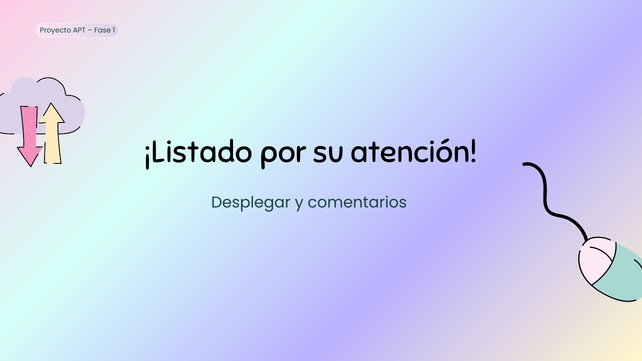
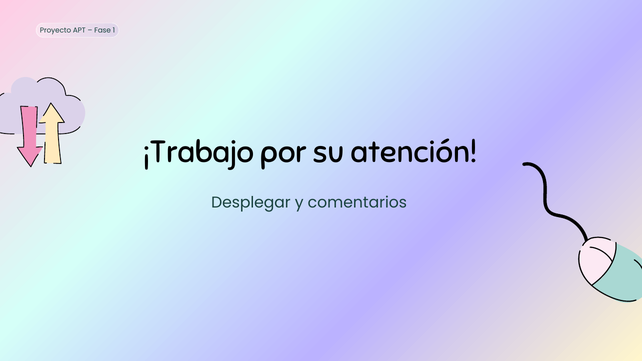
¡Listado: ¡Listado -> ¡Trabajo (199, 152)
